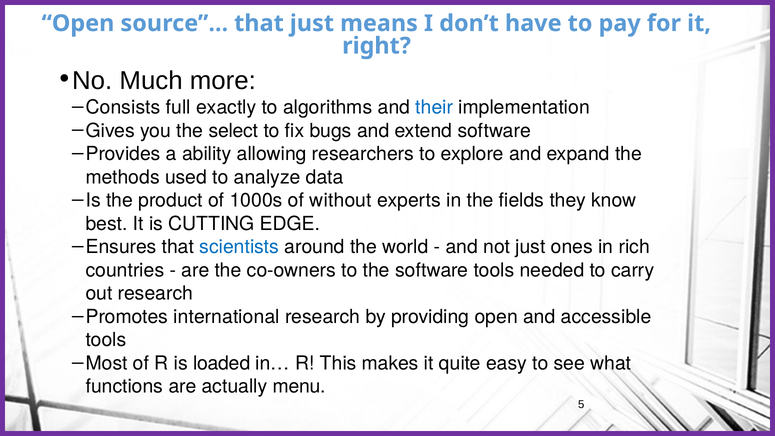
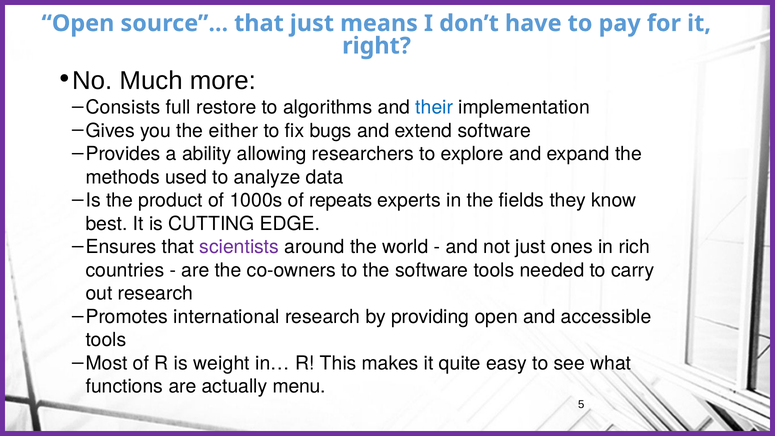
exactly: exactly -> restore (226, 107)
select: select -> either (233, 131)
without: without -> repeats (341, 200)
scientists colour: blue -> purple (239, 247)
loaded: loaded -> weight (222, 363)
